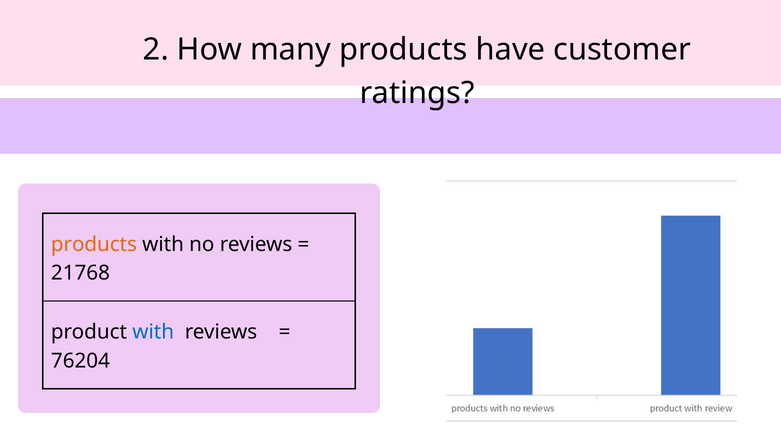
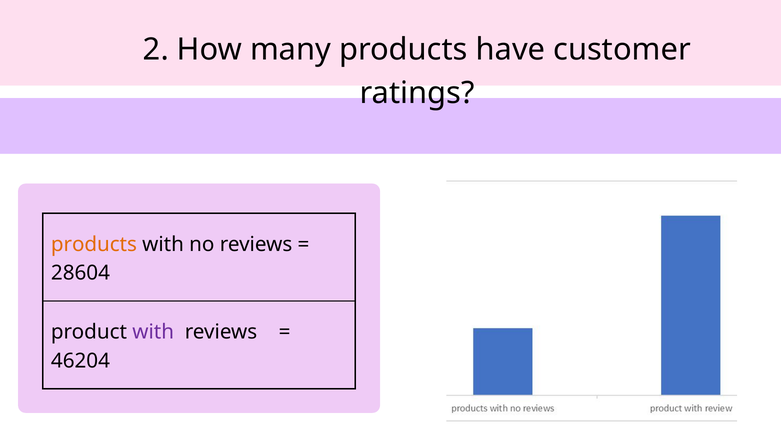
21768: 21768 -> 28604 (80, 273)
with colour: blue -> purple (153, 332)
76204: 76204 -> 46204 (80, 361)
